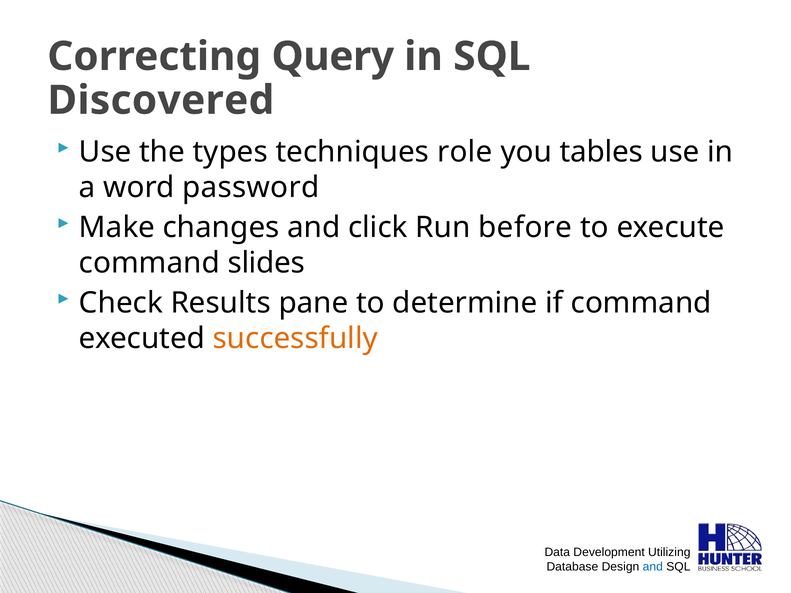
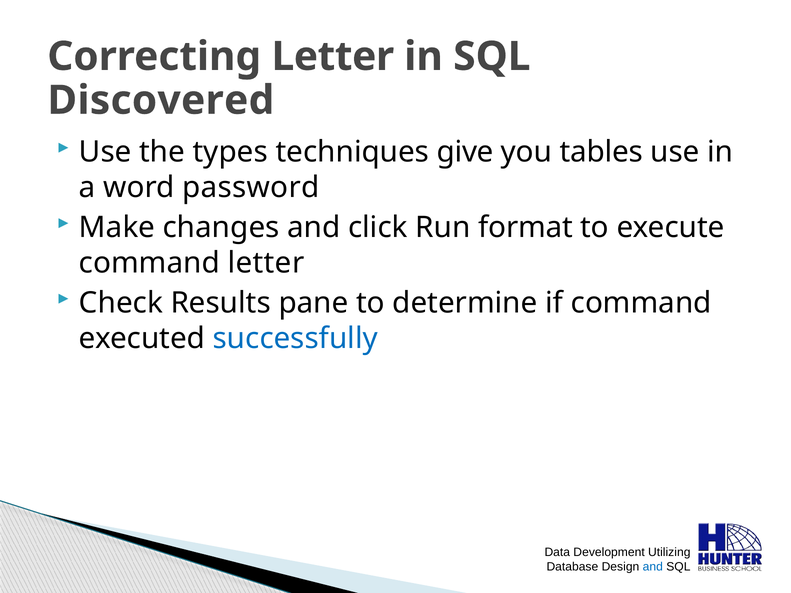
Correcting Query: Query -> Letter (333, 57)
role: role -> give (465, 152)
before: before -> format (525, 228)
command slides: slides -> letter (266, 263)
successfully colour: orange -> blue (295, 339)
